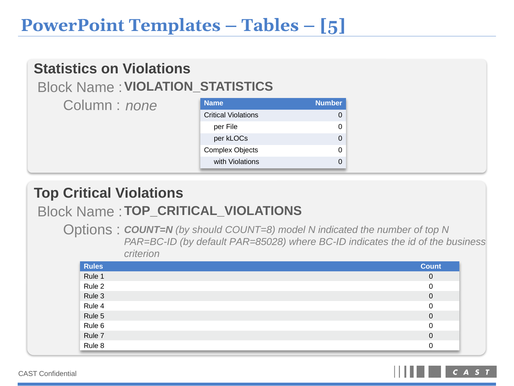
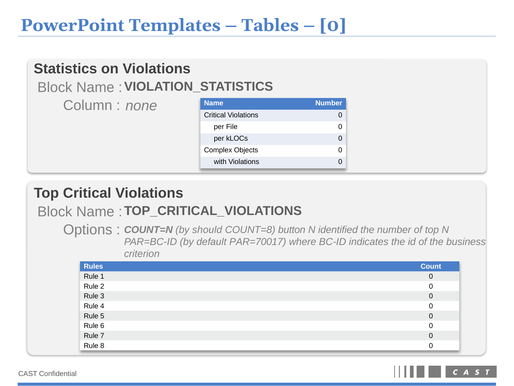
5: 5 -> 0 (333, 25)
model: model -> button (292, 230)
indicated: indicated -> identified (338, 230)
PAR=85028: PAR=85028 -> PAR=70017 (258, 242)
